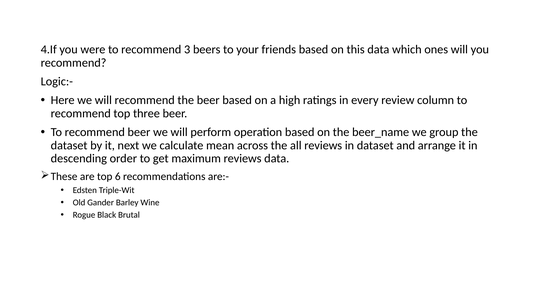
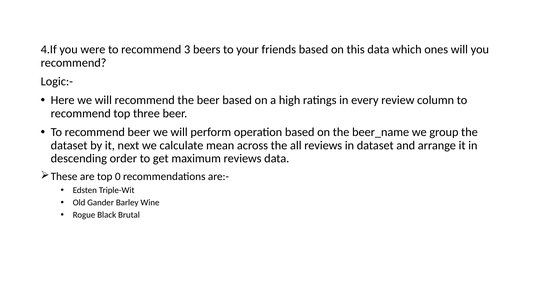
6: 6 -> 0 (118, 177)
